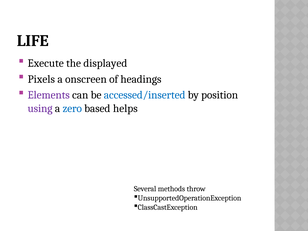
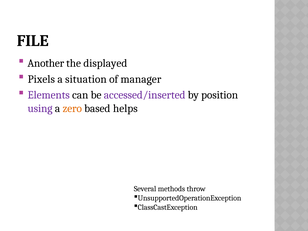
LIFE: LIFE -> FILE (33, 41)
Execute: Execute -> Another (46, 63)
onscreen: onscreen -> situation (86, 79)
headings: headings -> manager (141, 79)
accessed/inserted colour: blue -> purple (145, 95)
zero colour: blue -> orange (72, 108)
